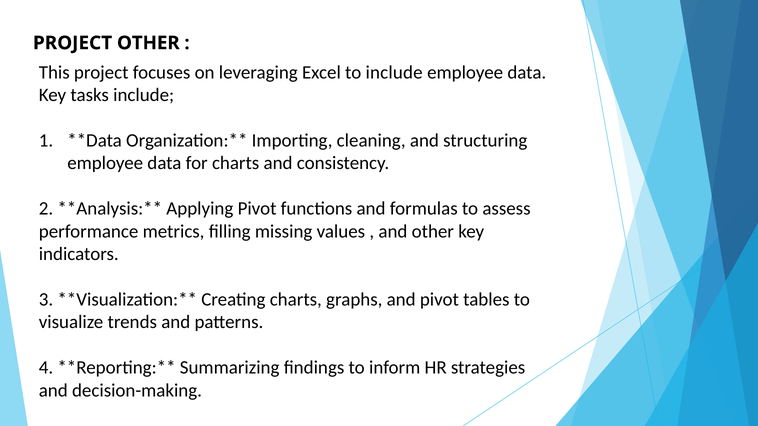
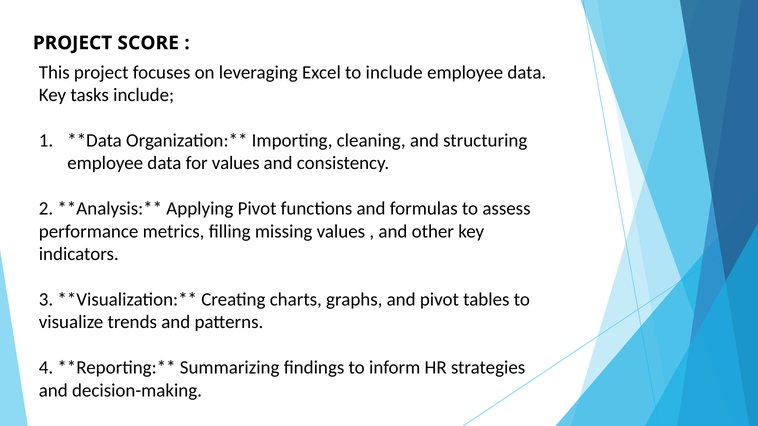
PROJECT OTHER: OTHER -> SCORE (148, 43)
for charts: charts -> values (236, 163)
